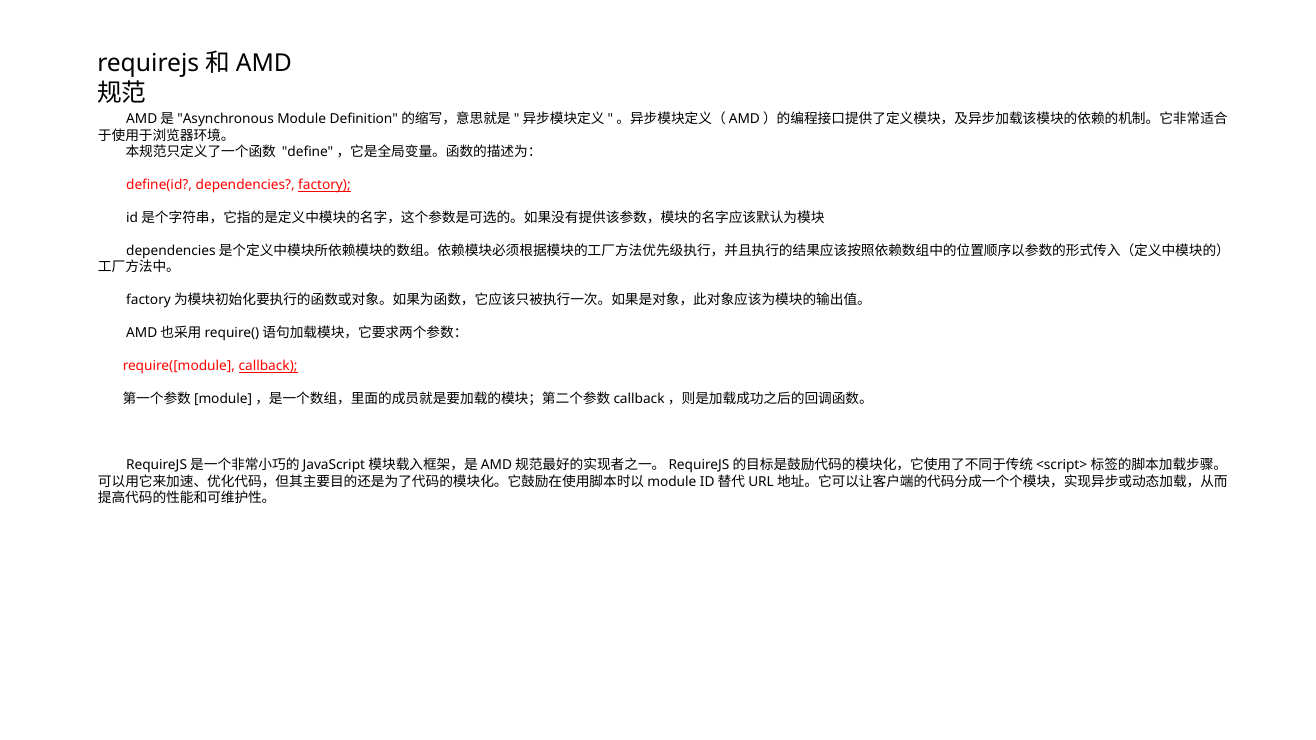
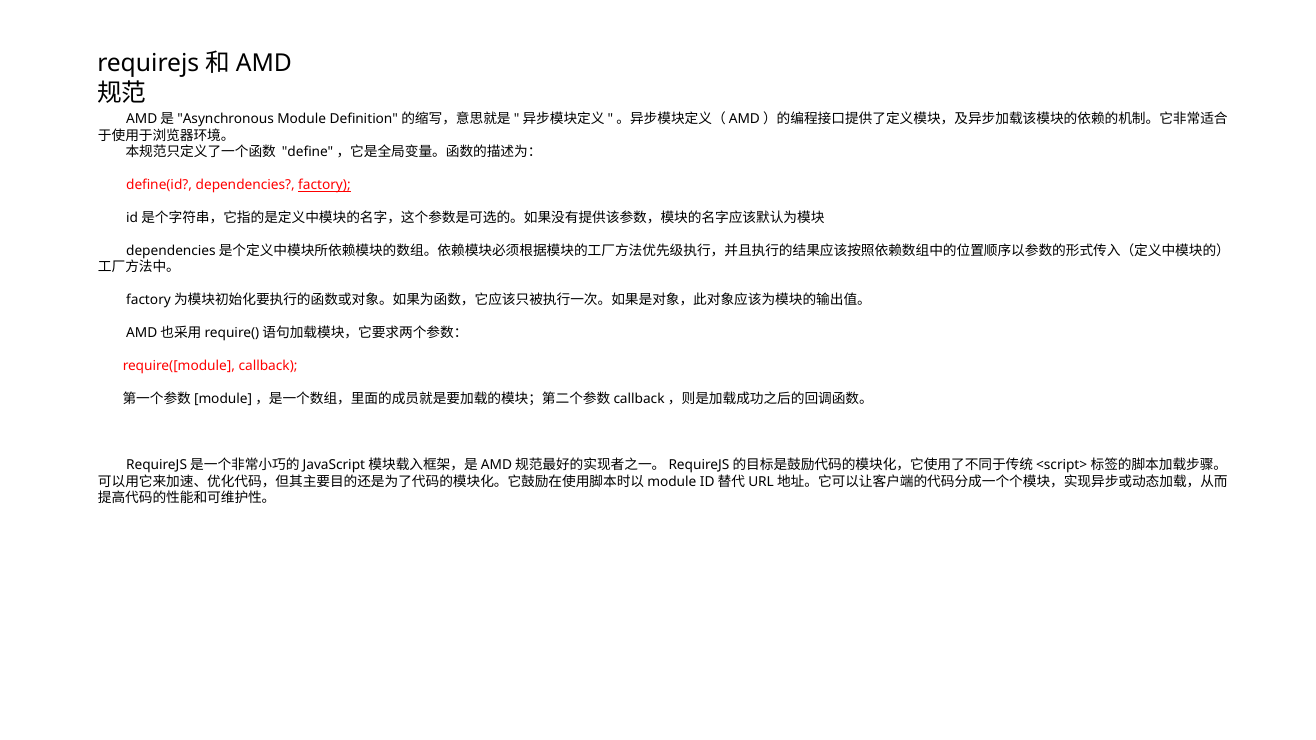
callback underline: present -> none (268, 366)
